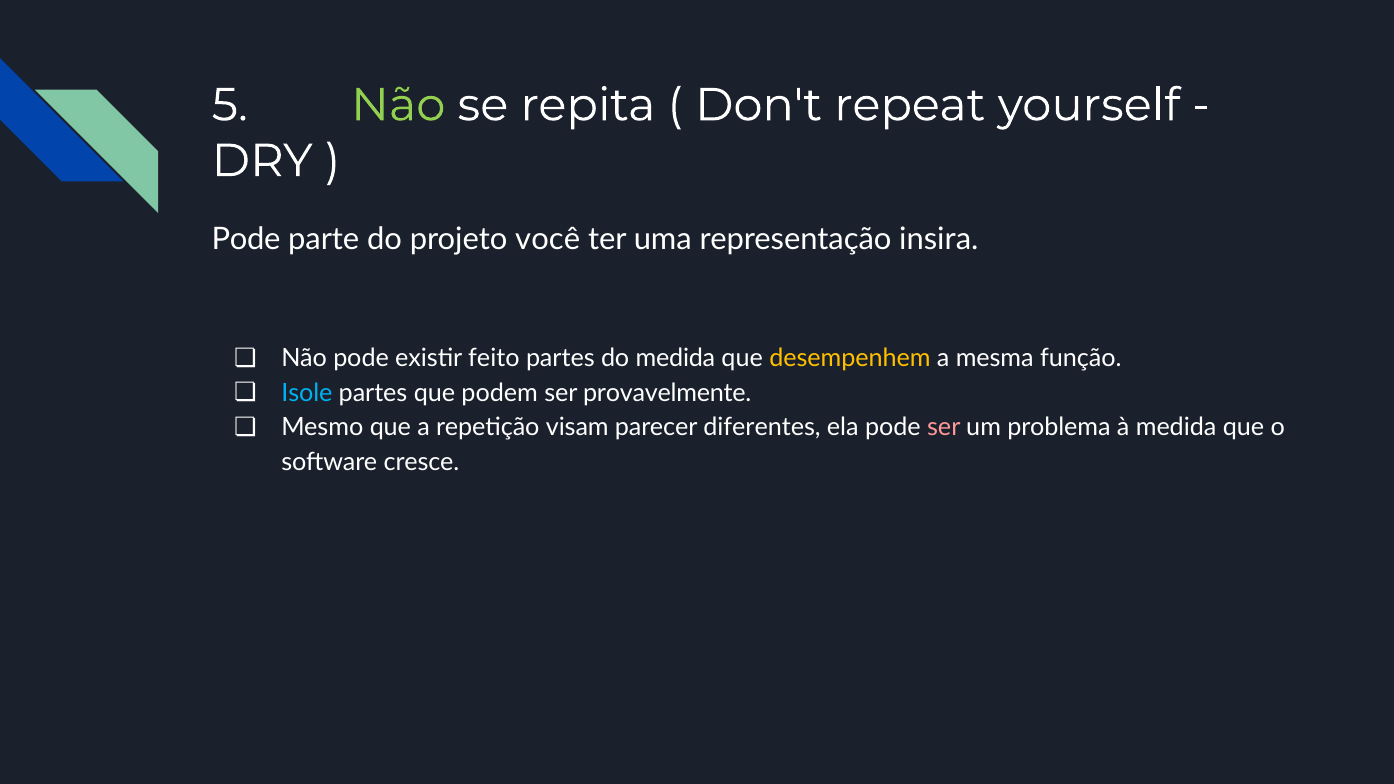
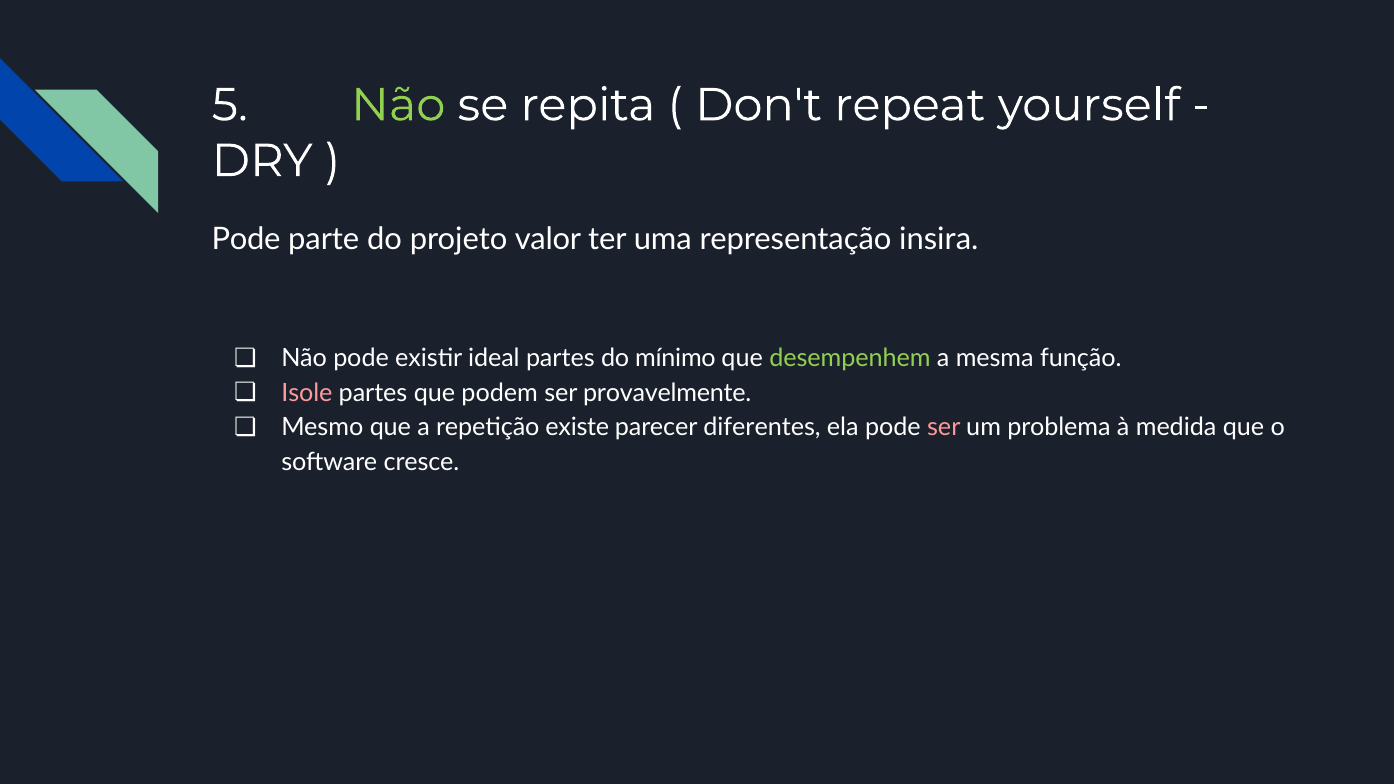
você: você -> valor (548, 240)
feito: feito -> ideal (494, 358)
do medida: medida -> mínimo (675, 358)
desempenhem colour: yellow -> light green (850, 358)
Isole colour: light blue -> pink (307, 393)
visam: visam -> existe (577, 427)
